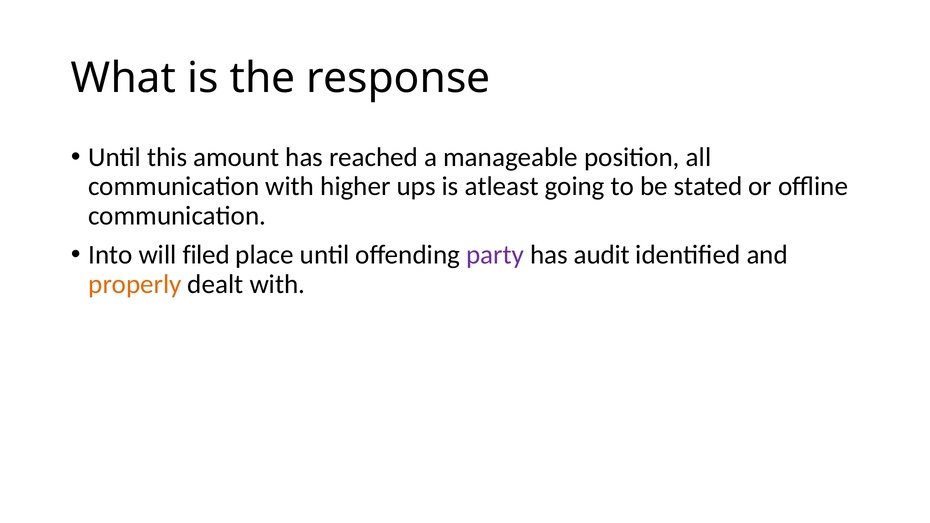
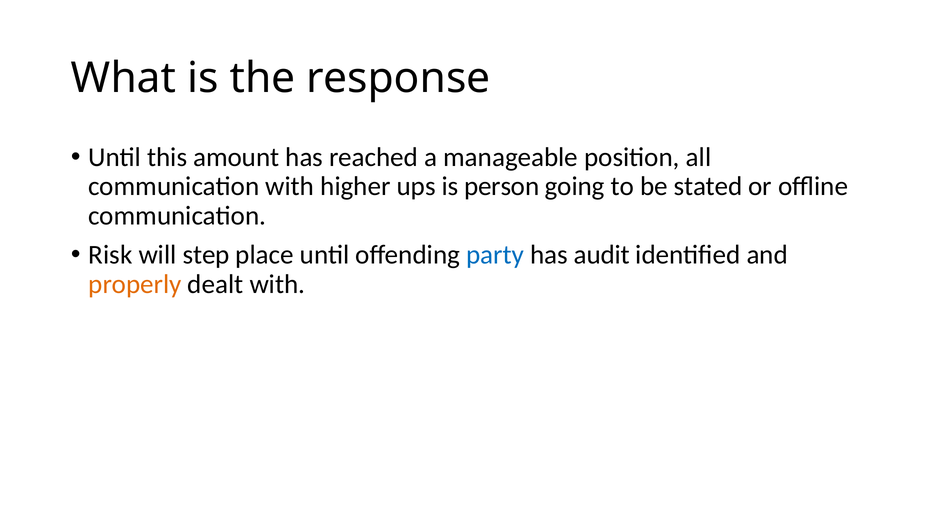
atleast: atleast -> person (502, 187)
Into: Into -> Risk (110, 255)
filed: filed -> step (206, 255)
party colour: purple -> blue (495, 255)
